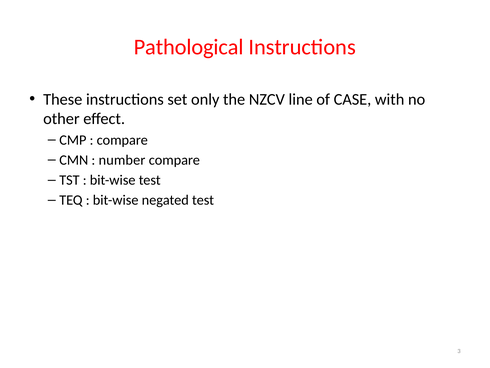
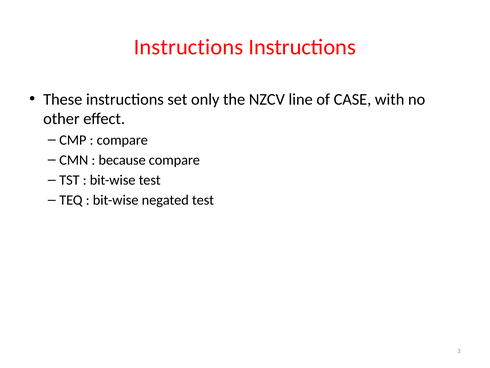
Pathological: Pathological -> Instructions (189, 47)
number: number -> because (122, 160)
